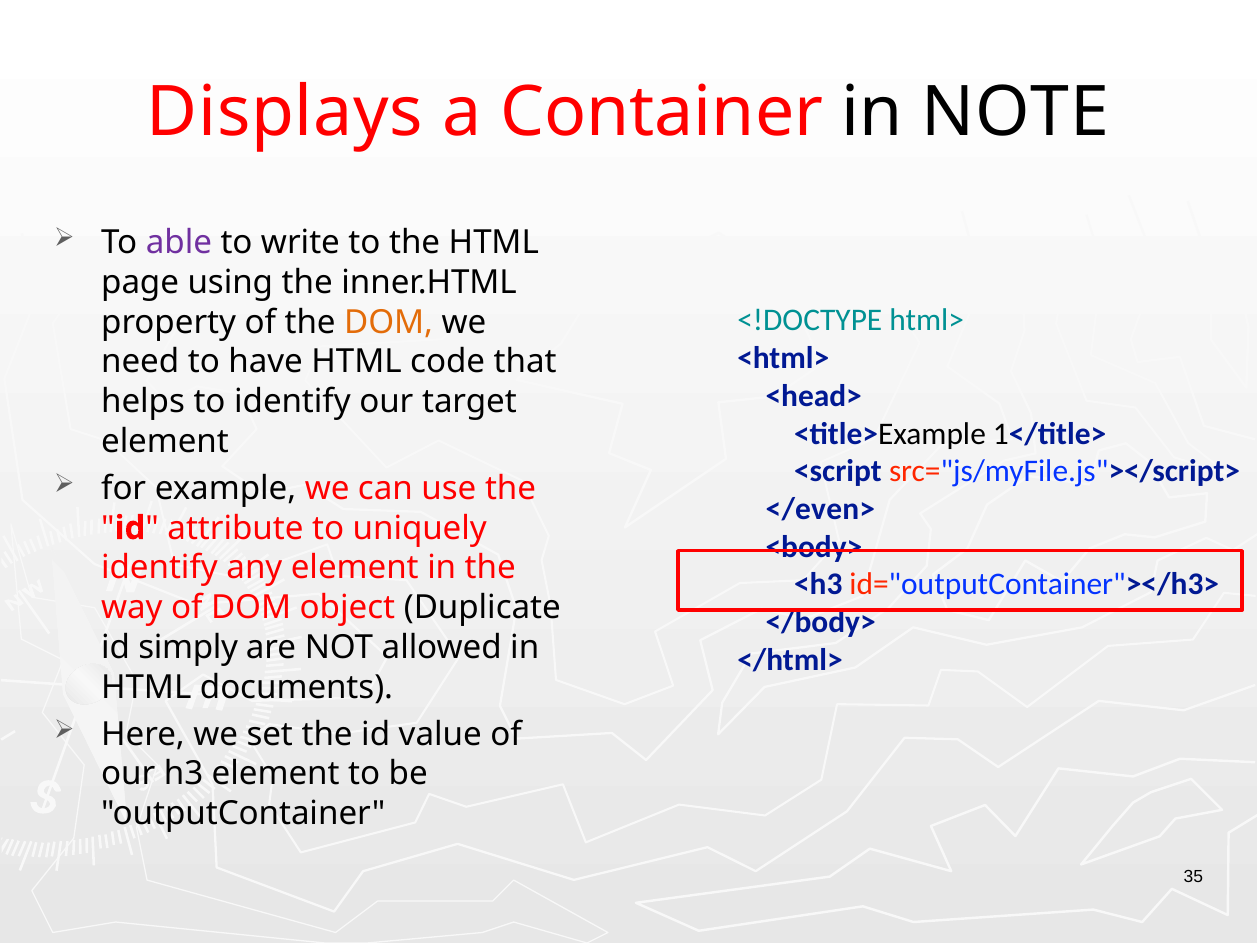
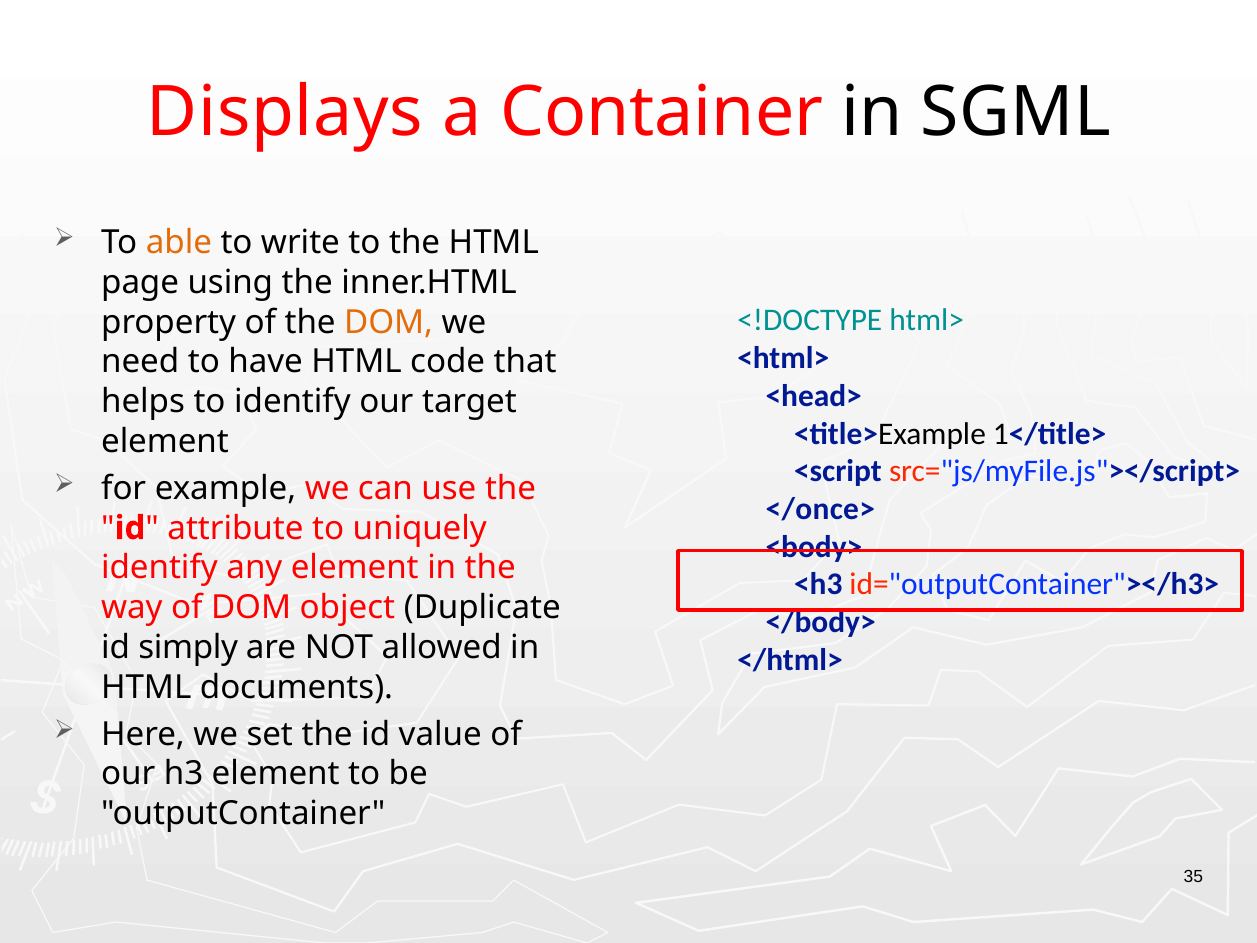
NOTE: NOTE -> SGML (1016, 113)
able colour: purple -> orange (179, 242)
</even>: </even> -> </once> (820, 509)
